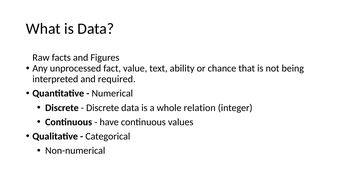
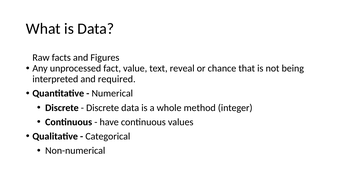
ability: ability -> reveal (182, 68)
relation: relation -> method (200, 108)
